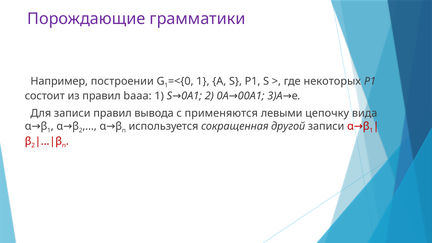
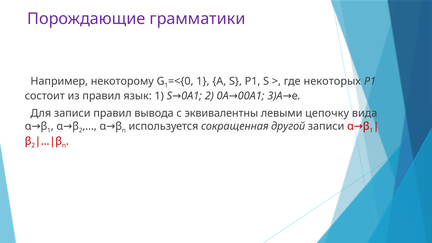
построении: построении -> некоторому (122, 81)
baaa: baaa -> язык (138, 96)
применяются: применяются -> эквивалентны (221, 113)
